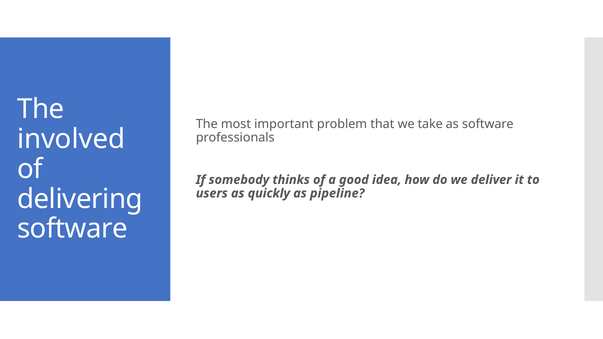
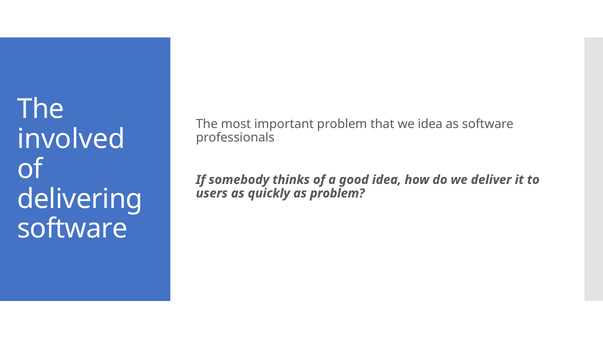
we take: take -> idea (430, 124)
as pipeline: pipeline -> problem (337, 193)
